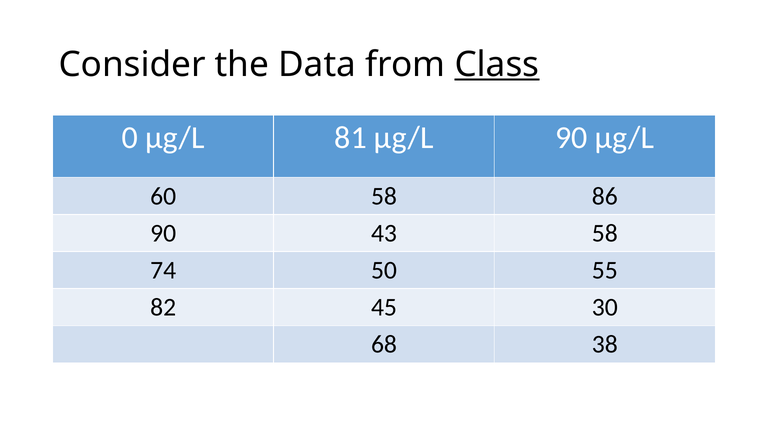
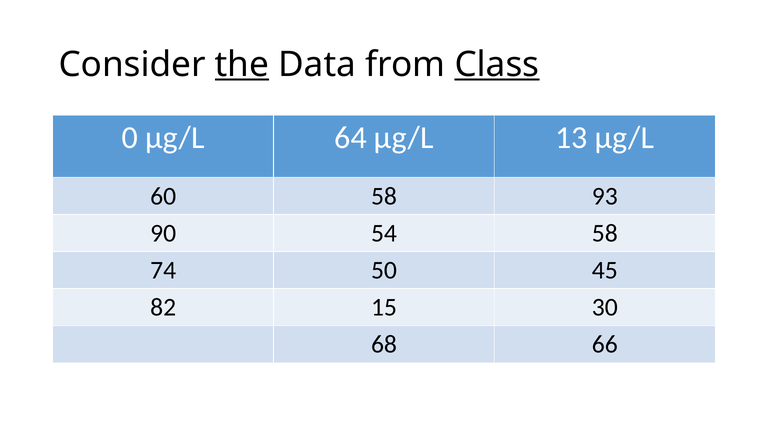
the underline: none -> present (242, 65)
81: 81 -> 64 (351, 138)
μg/L 90: 90 -> 13 (571, 138)
86: 86 -> 93 (605, 196)
43: 43 -> 54 (384, 233)
55: 55 -> 45 (605, 270)
45: 45 -> 15 (384, 307)
38: 38 -> 66 (605, 344)
